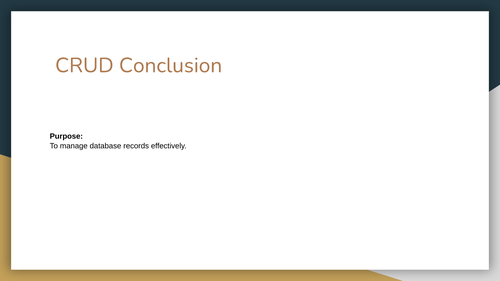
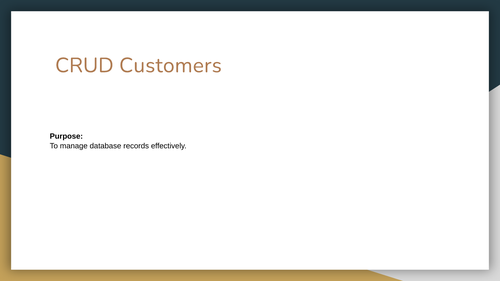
Conclusion: Conclusion -> Customers (170, 65)
